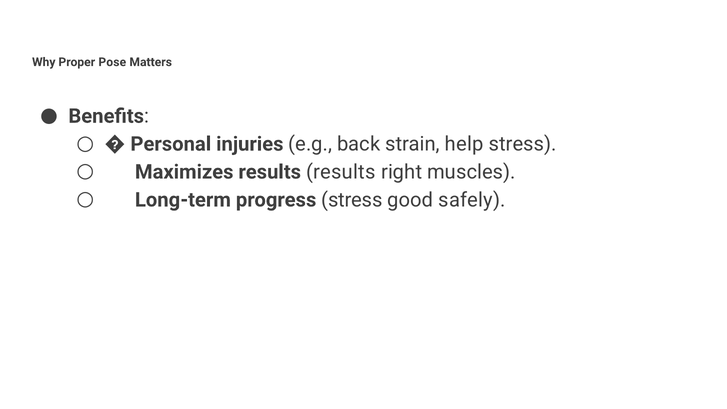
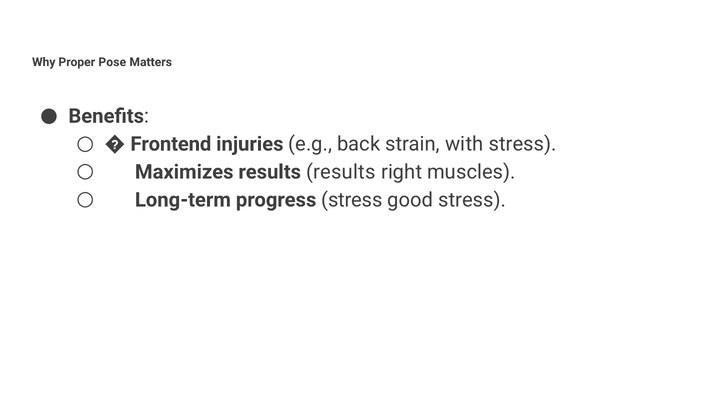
Personal: Personal -> Frontend (171, 144)
help: help -> with (464, 144)
good safely: safely -> stress (472, 200)
